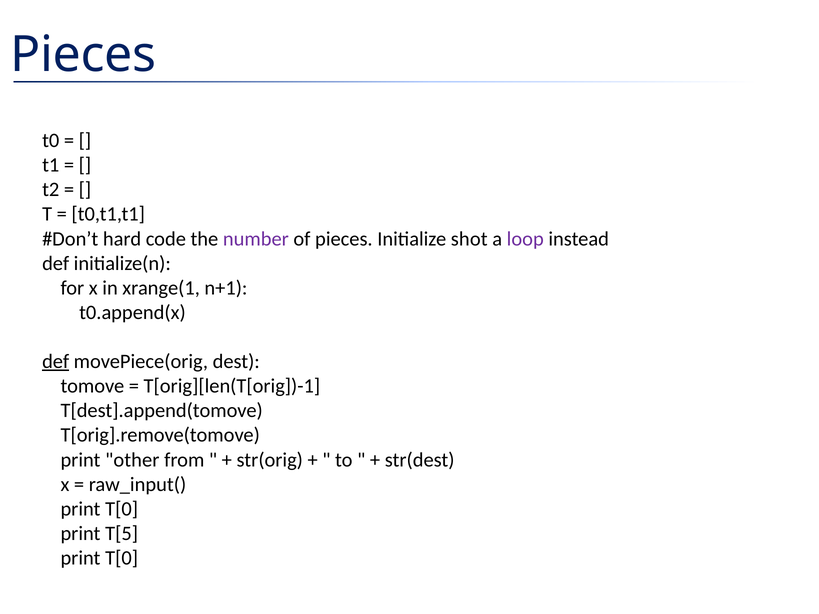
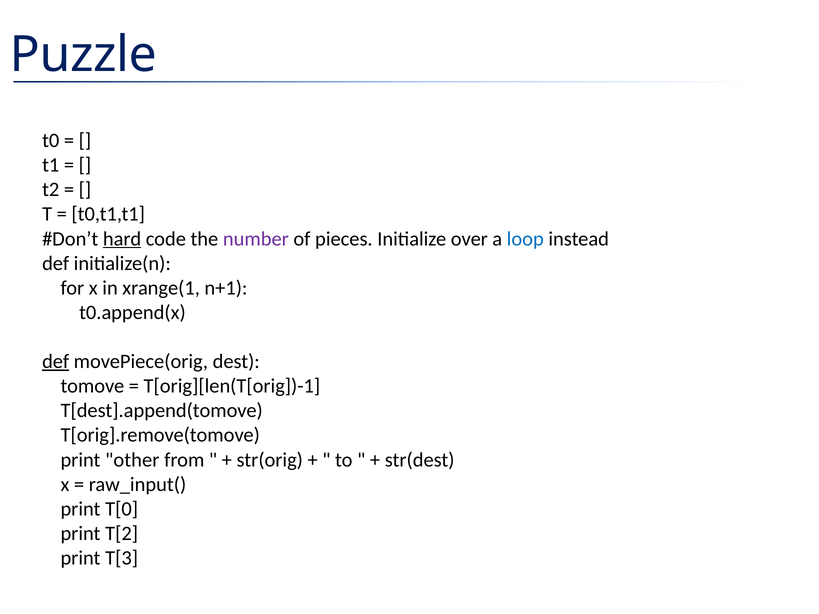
Pieces: Pieces -> Puzzle (83, 55)
hard underline: none -> present (122, 239)
shot: shot -> over (469, 239)
loop colour: purple -> blue (525, 239)
T[5: T[5 -> T[2 (122, 534)
T[0: T[0 -> T[3 (122, 558)
